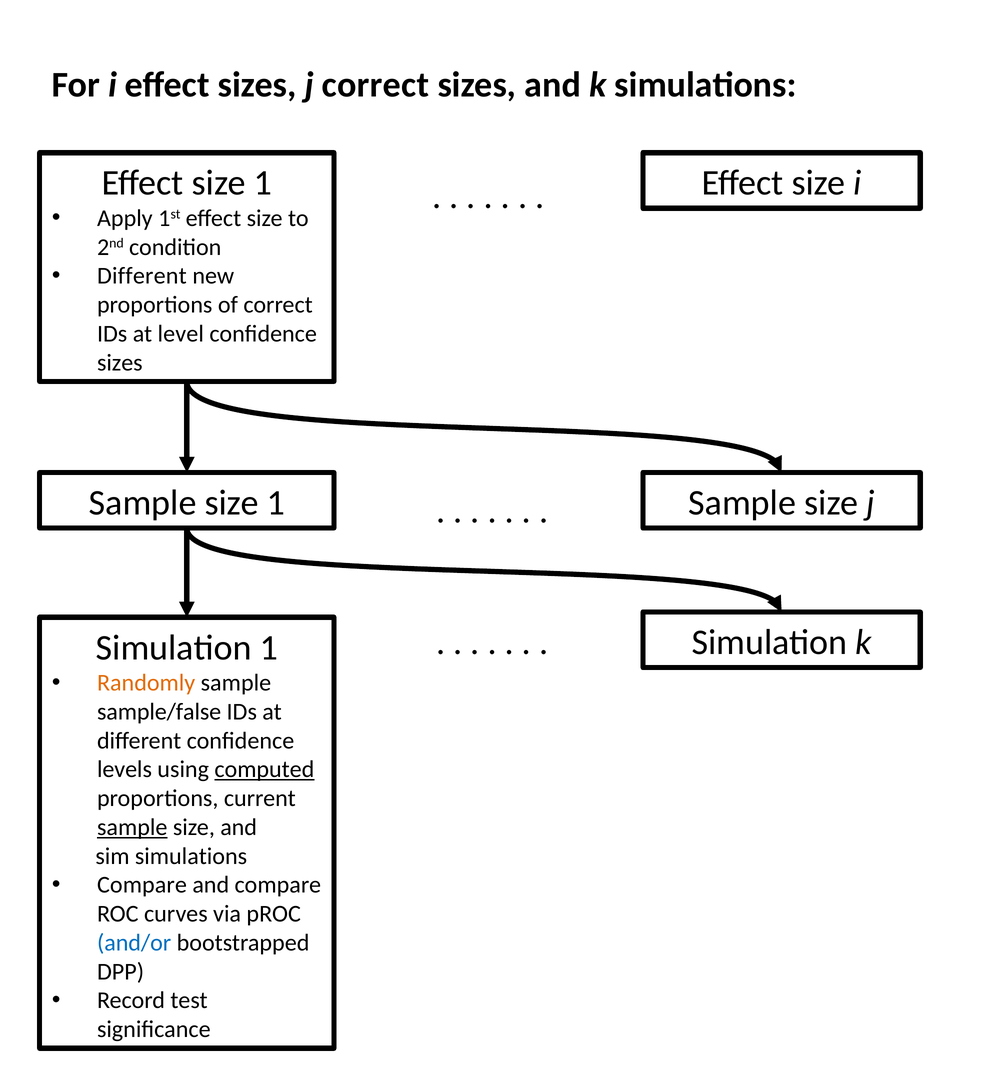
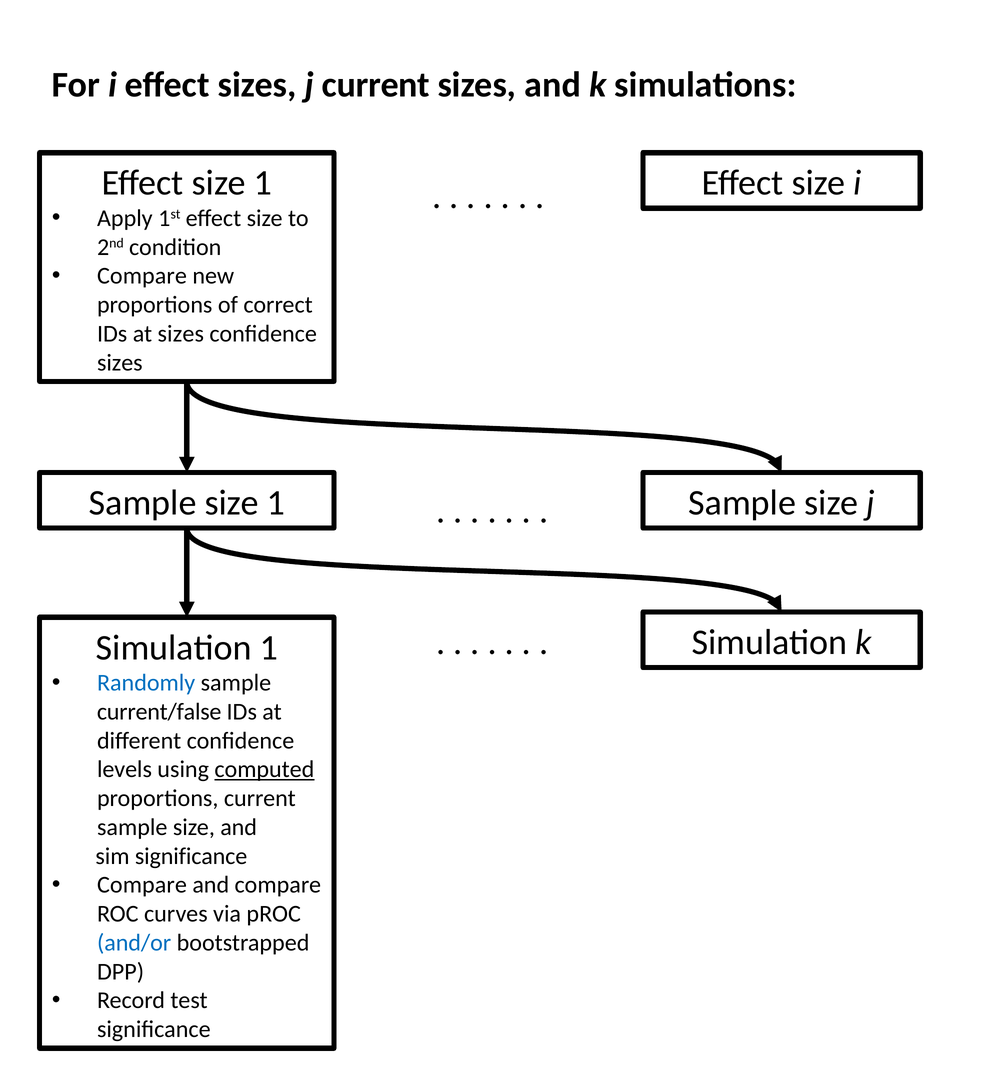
j correct: correct -> current (376, 85)
Different: Different -> Compare (142, 276)
at level: level -> sizes (181, 334)
Randomly colour: orange -> blue (146, 683)
sample/false: sample/false -> current/false (159, 712)
sample underline: present -> none (132, 828)
sim simulations: simulations -> significance (191, 857)
